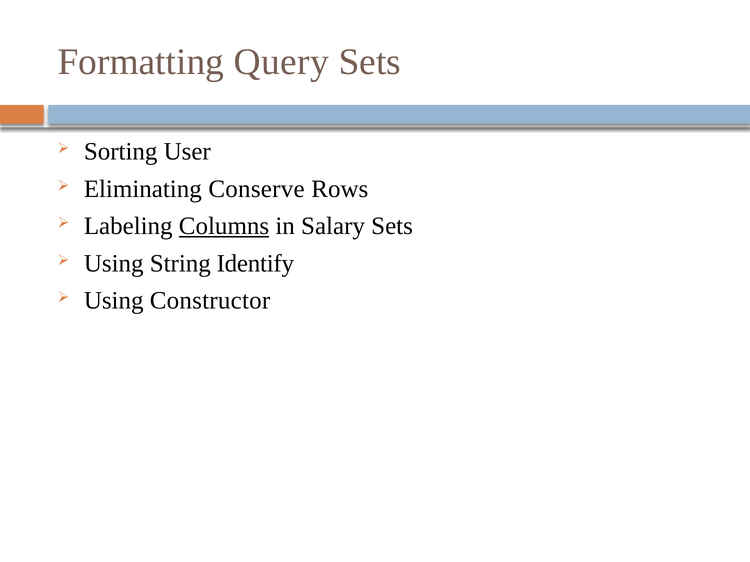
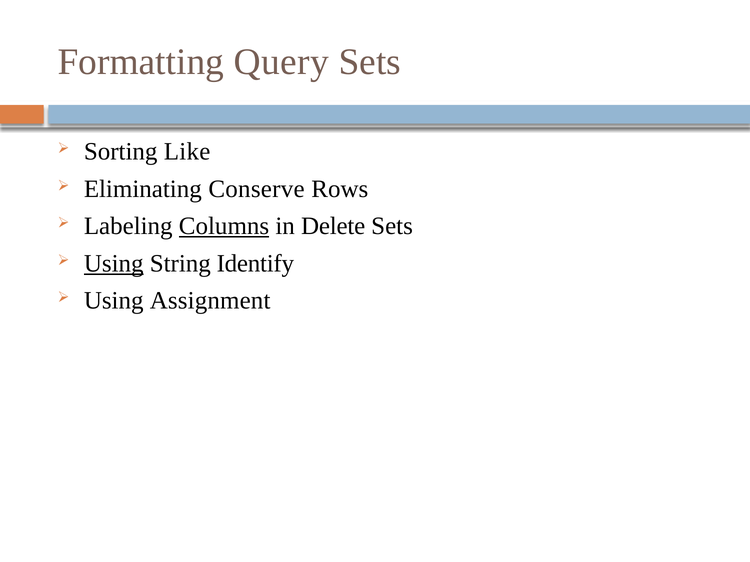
User: User -> Like (187, 152)
Salary: Salary -> Delete (333, 226)
Using underline: none -> present (114, 264)
Constructor: Constructor -> Assignment (210, 301)
